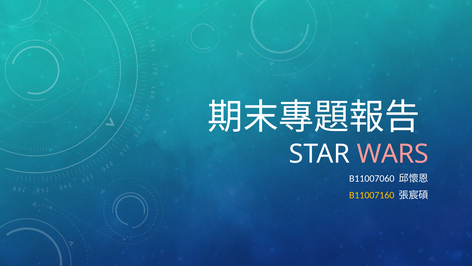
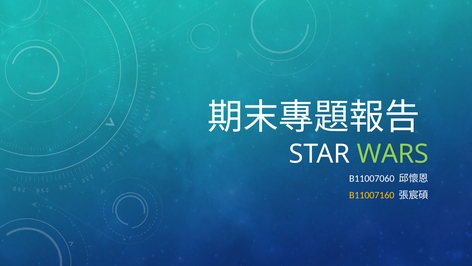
WARS colour: pink -> light green (393, 154)
